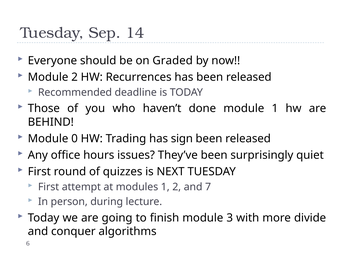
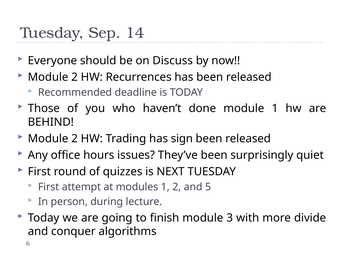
Graded: Graded -> Discuss (173, 60)
0: 0 -> 2 (75, 138)
7: 7 -> 5 (208, 187)
